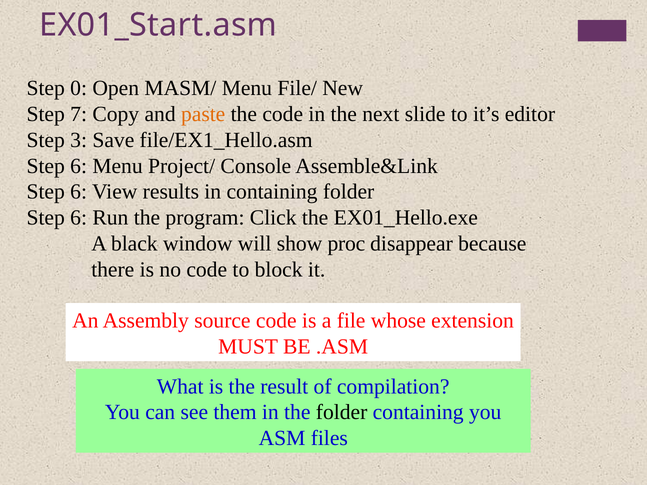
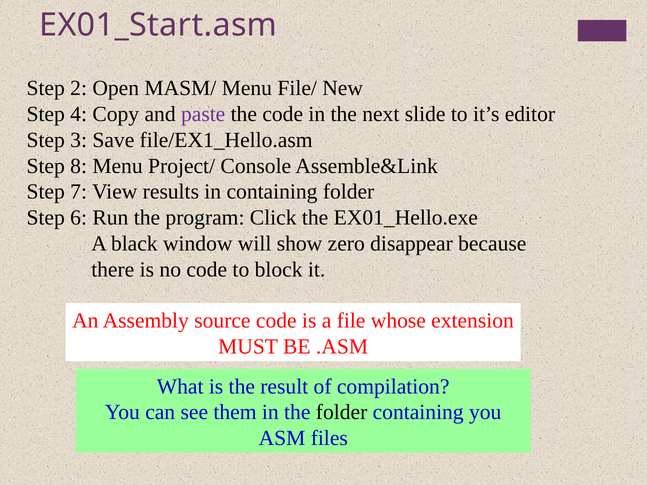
0: 0 -> 2 (79, 88)
7: 7 -> 4 (79, 114)
paste colour: orange -> purple (203, 114)
6: 6 -> 8 (79, 166)
6: 6 -> 7 (79, 192)
proc: proc -> zero (346, 244)
